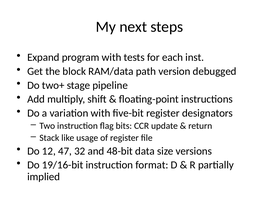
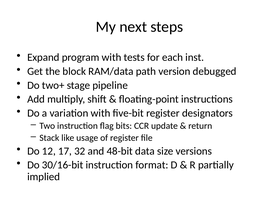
47: 47 -> 17 (65, 151)
19/16-bit: 19/16-bit -> 30/16-bit (63, 165)
